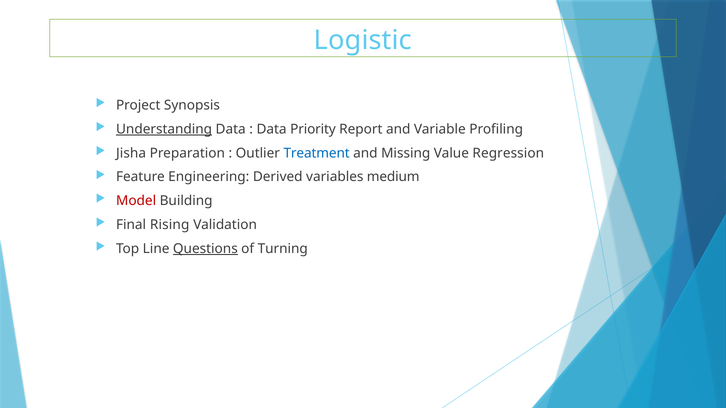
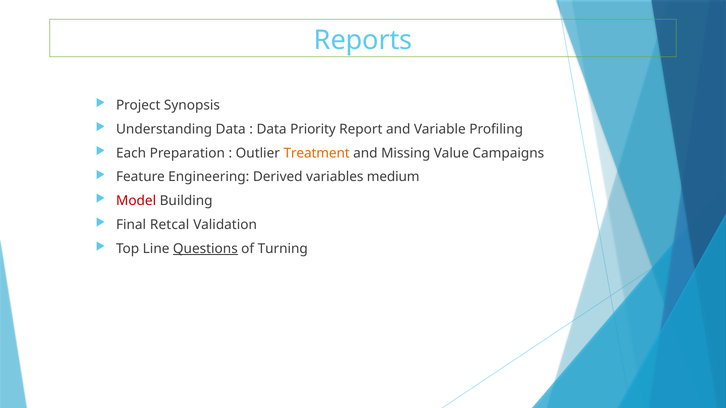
Logistic: Logistic -> Reports (363, 40)
Understanding underline: present -> none (164, 129)
Jisha: Jisha -> Each (131, 153)
Treatment colour: blue -> orange (317, 153)
Regression: Regression -> Campaigns (508, 153)
Rising: Rising -> Retcal (170, 225)
